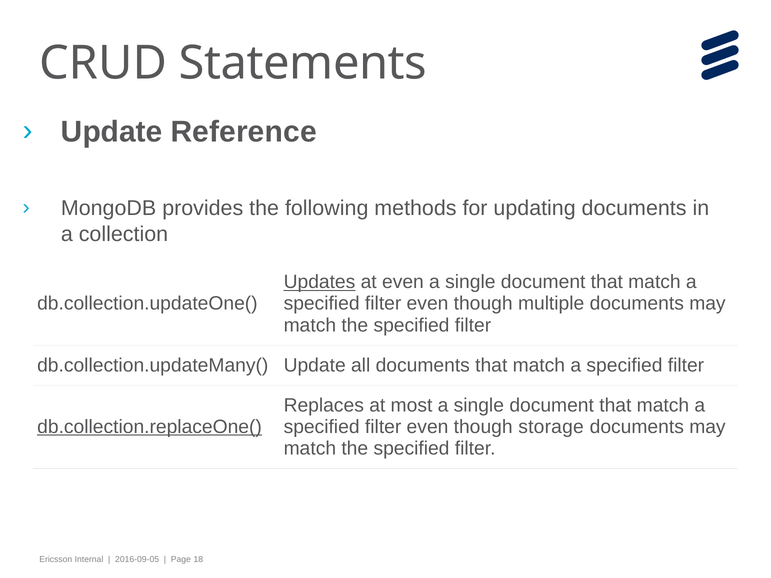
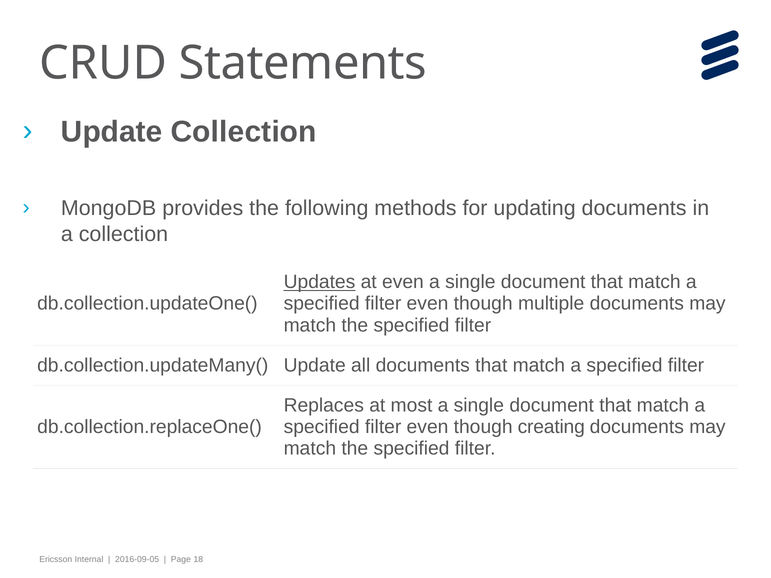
Update Reference: Reference -> Collection (244, 132)
db.collection.replaceOne( underline: present -> none (150, 427)
storage: storage -> creating (551, 427)
